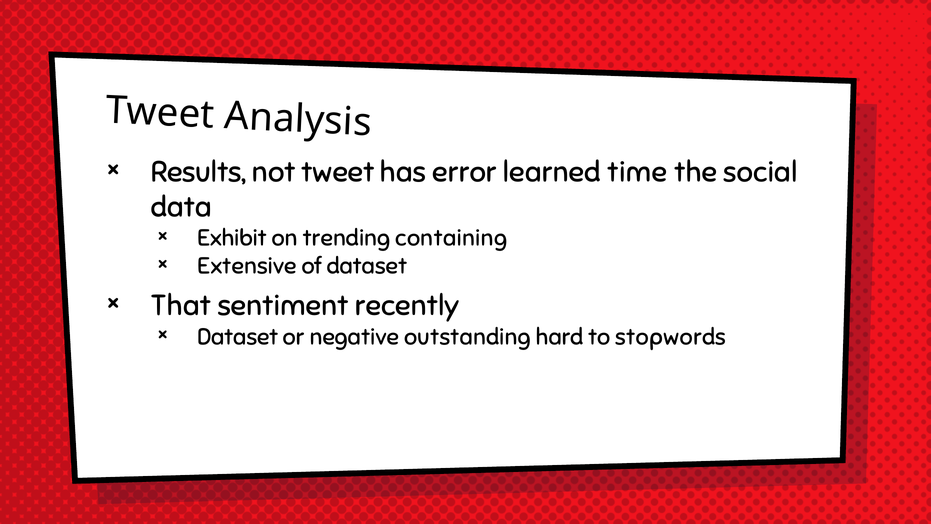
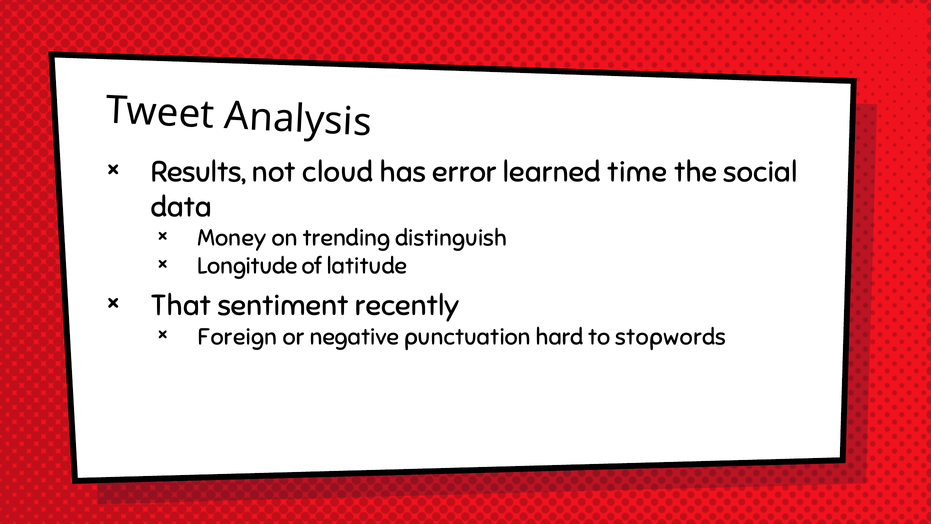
not tweet: tweet -> cloud (338, 172)
Exhibit: Exhibit -> Money (232, 238)
containing: containing -> distinguish (451, 238)
Extensive: Extensive -> Longitude (247, 266)
of dataset: dataset -> latitude (367, 266)
Dataset: Dataset -> Foreign (238, 337)
outstanding: outstanding -> punctuation (468, 337)
